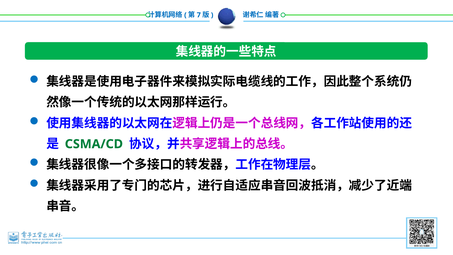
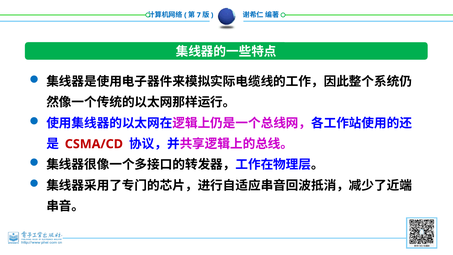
CSMA/CD colour: green -> red (94, 144)
